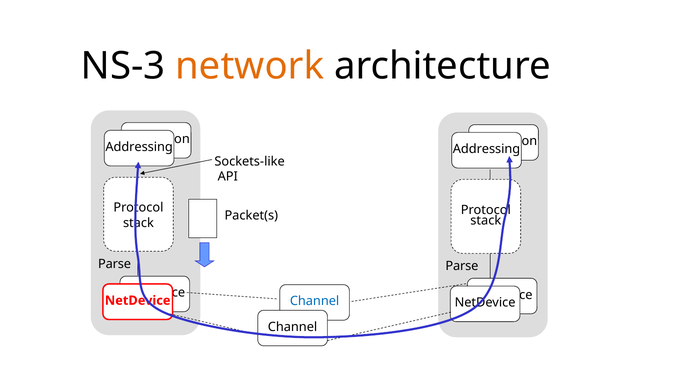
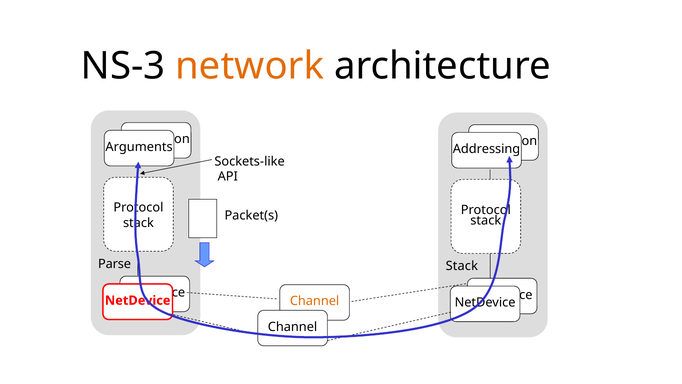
Addressing: Addressing -> Arguments (139, 147)
Parse: Parse -> Stack (462, 266)
Channel colour: blue -> orange (315, 301)
